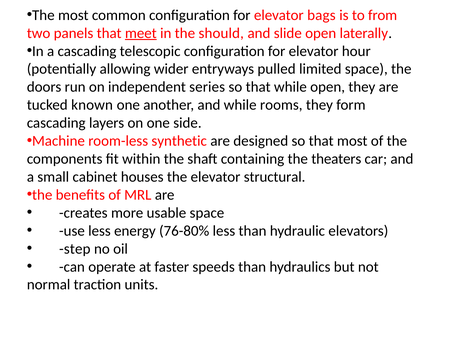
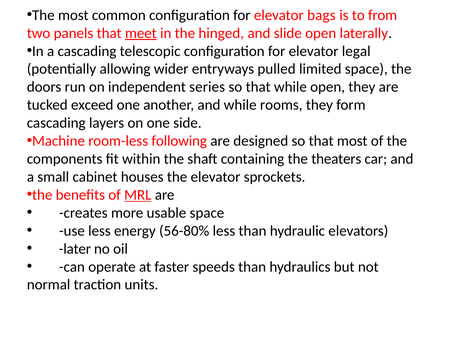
should: should -> hinged (221, 33)
hour: hour -> legal (356, 51)
known: known -> exceed (92, 105)
synthetic: synthetic -> following (179, 141)
structural: structural -> sprockets (275, 177)
MRL underline: none -> present (138, 195)
76-80%: 76-80% -> 56-80% (184, 231)
step: step -> later (75, 249)
